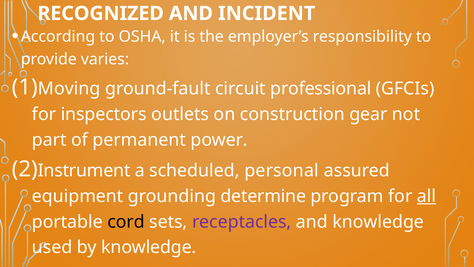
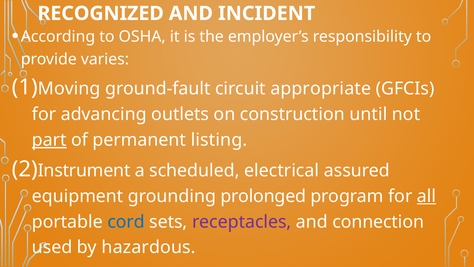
professional: professional -> appropriate (321, 89)
inspectors: inspectors -> advancing (104, 114)
gear: gear -> until (368, 114)
part underline: none -> present (49, 140)
power: power -> listing (219, 140)
personal: personal -> electrical (282, 170)
determine: determine -> prolonged (263, 196)
cord colour: black -> blue (126, 221)
and knowledge: knowledge -> connection (378, 221)
by knowledge: knowledge -> hazardous (149, 247)
